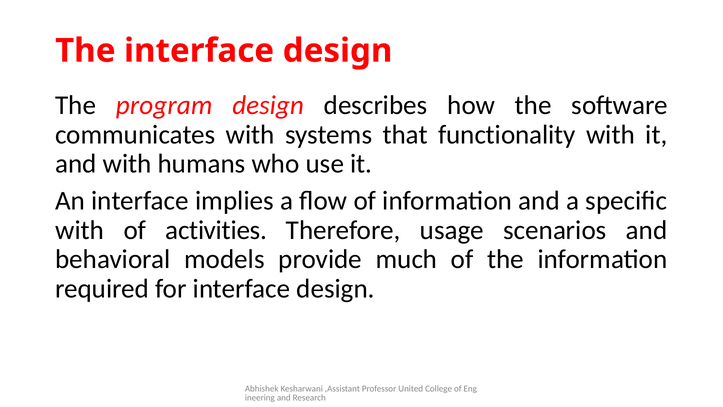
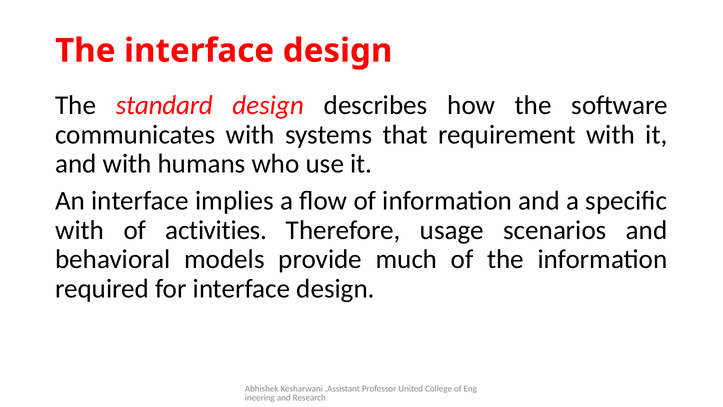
program: program -> standard (164, 105)
functionality: functionality -> requirement (507, 134)
